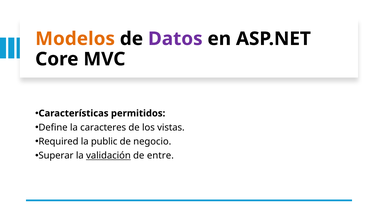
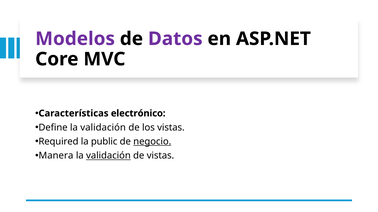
Modelos colour: orange -> purple (75, 39)
permitidos: permitidos -> electrónico (138, 114)
Define la caracteres: caracteres -> validación (103, 128)
negocio underline: none -> present (152, 142)
Superar: Superar -> Manera (56, 156)
de entre: entre -> vistas (160, 156)
